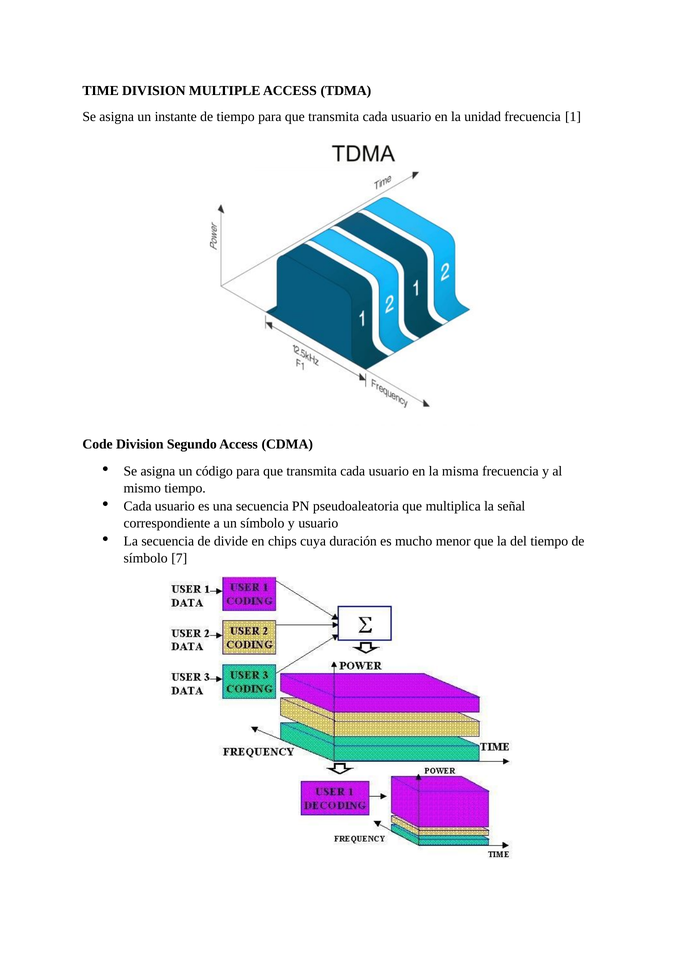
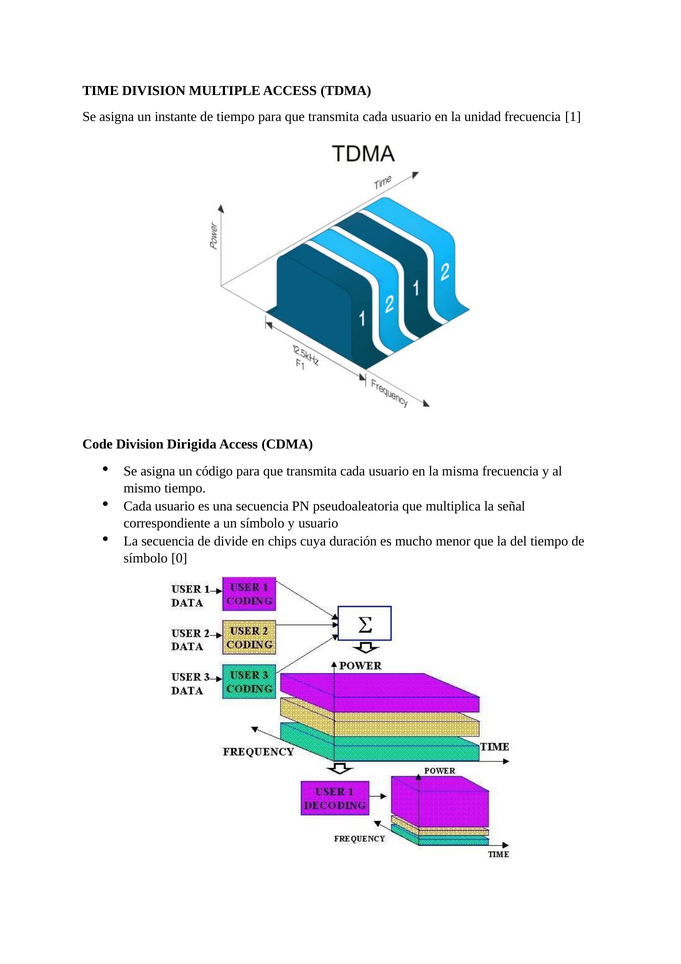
Segundo: Segundo -> Dirigida (192, 444)
7: 7 -> 0 (179, 558)
